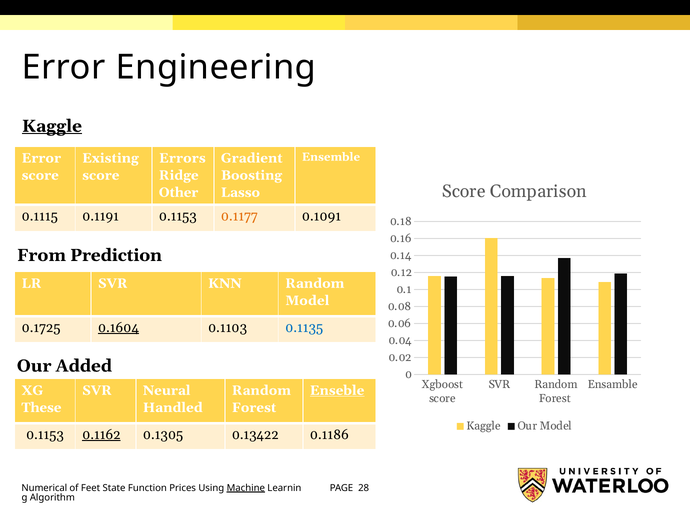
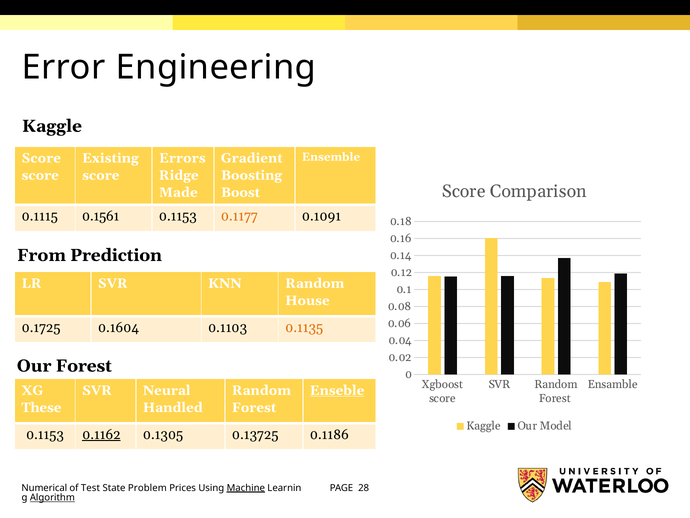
Kaggle underline: present -> none (52, 126)
Error: Error -> Score (41, 158)
Other: Other -> Made (178, 192)
Lasso: Lasso -> Boost (240, 192)
0.1191: 0.1191 -> 0.1561 (101, 216)
Model: Model -> House (307, 300)
0.1604 underline: present -> none (118, 327)
0.1135 colour: blue -> orange (304, 327)
Our Added: Added -> Forest (84, 366)
0.13422: 0.13422 -> 0.13725 (255, 434)
Feet: Feet -> Test (90, 487)
Function: Function -> Problem (147, 487)
Algorithm underline: none -> present (52, 497)
